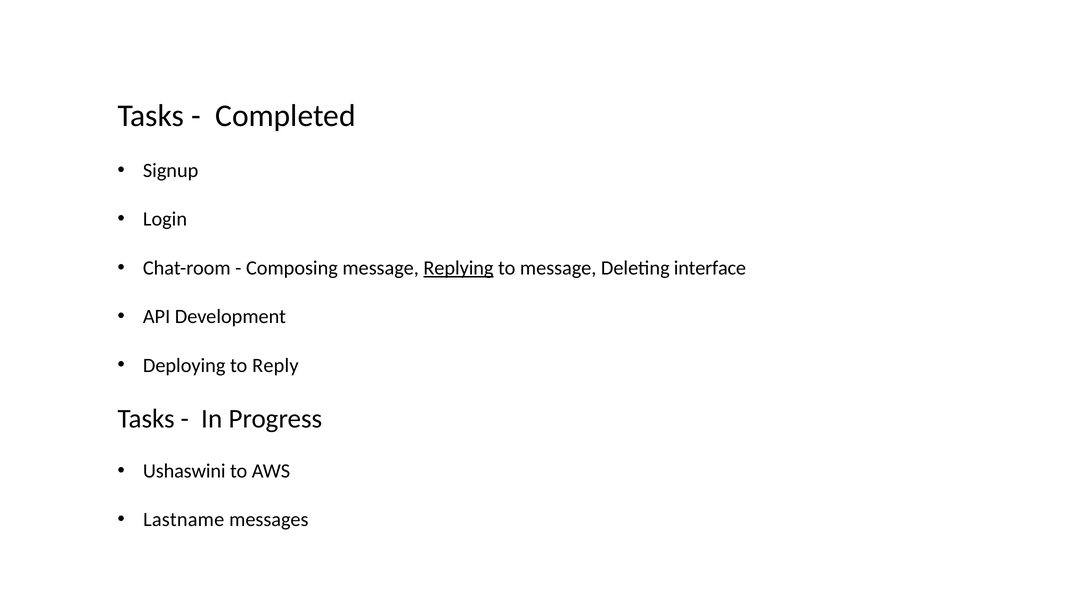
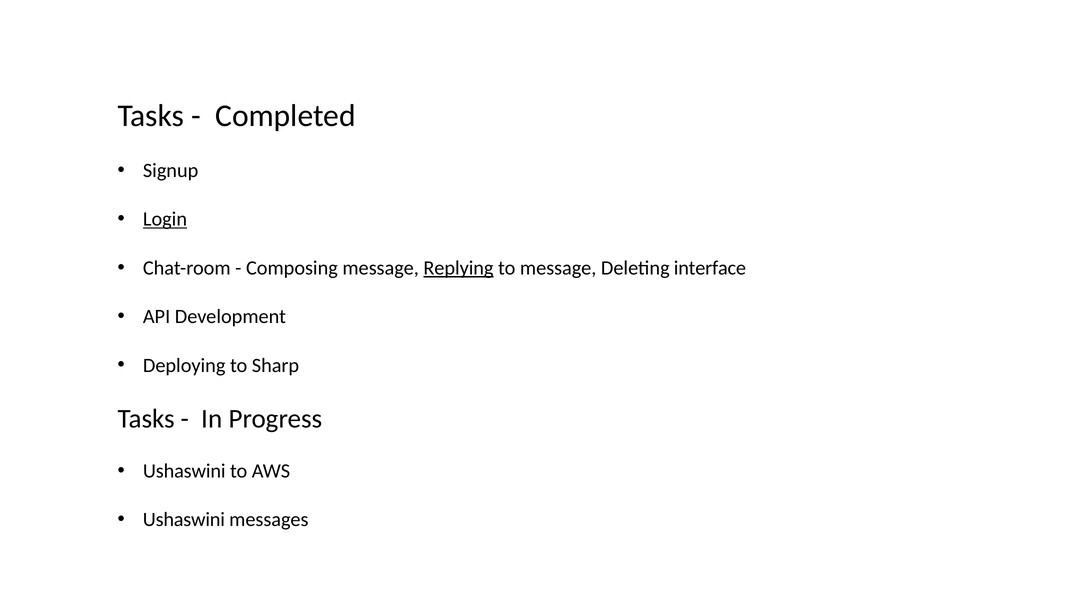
Login underline: none -> present (165, 219)
Reply: Reply -> Sharp (275, 365)
Lastname: Lastname -> Ushaswini (184, 520)
